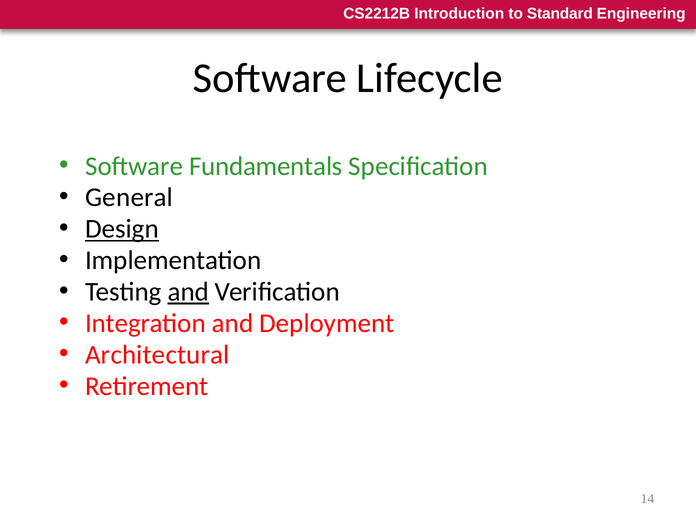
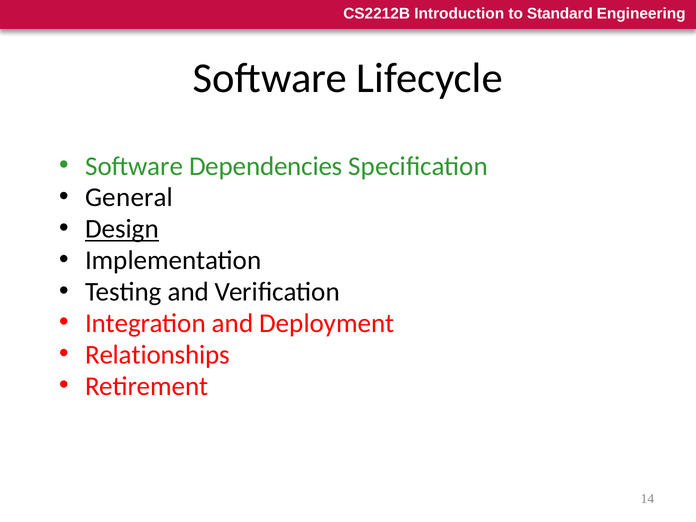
Fundamentals: Fundamentals -> Dependencies (266, 166)
and underline: present -> none (188, 292)
Architectural: Architectural -> Relationships (157, 355)
